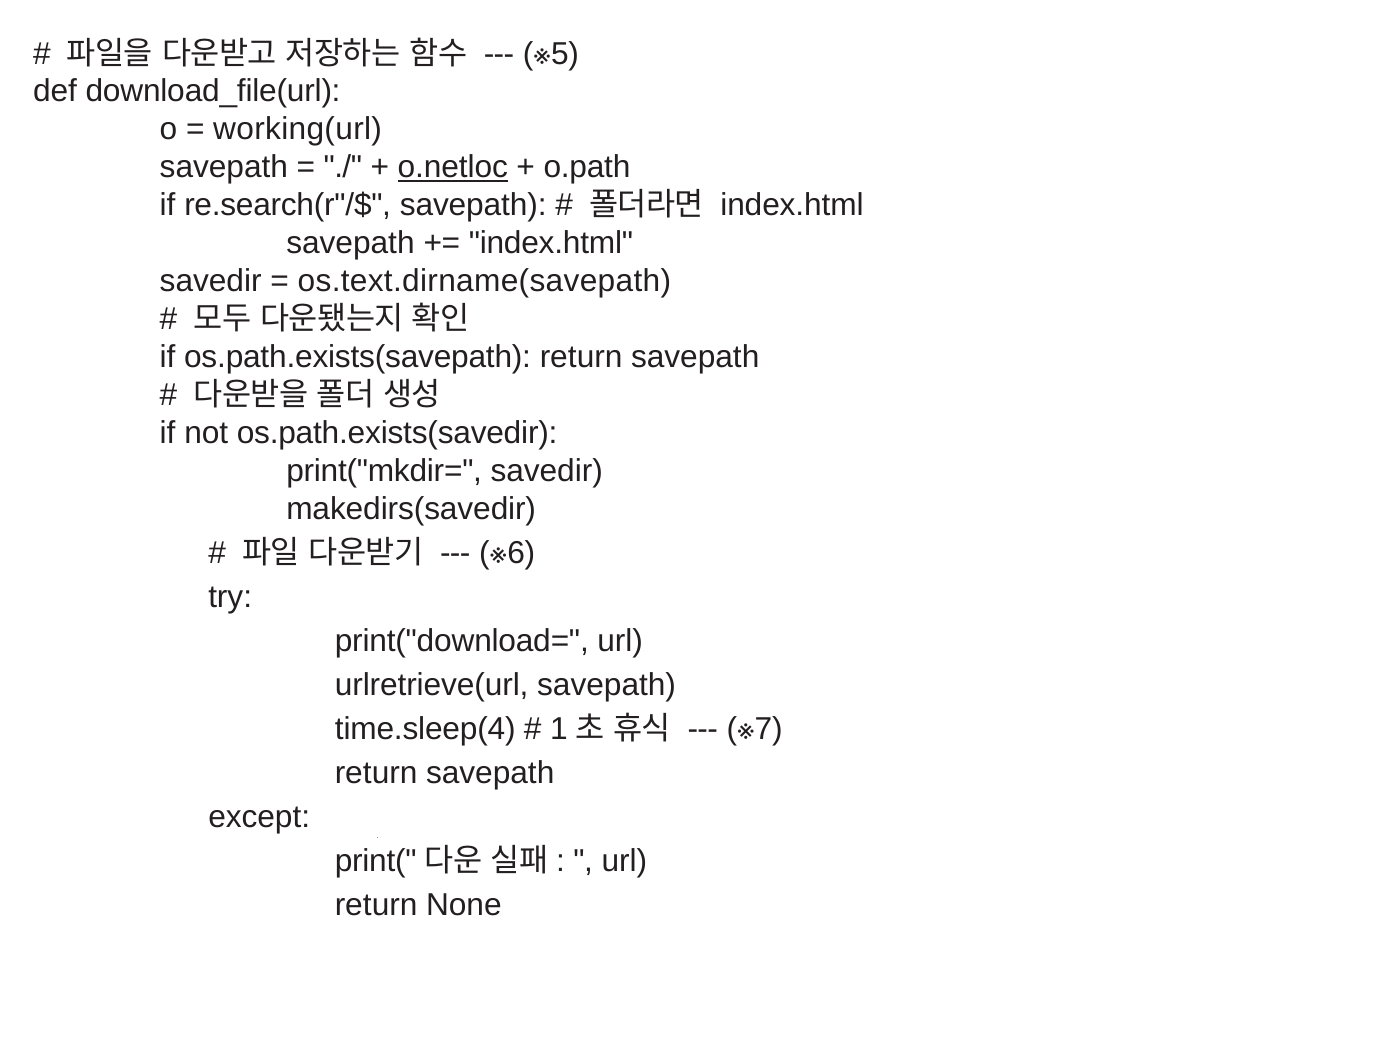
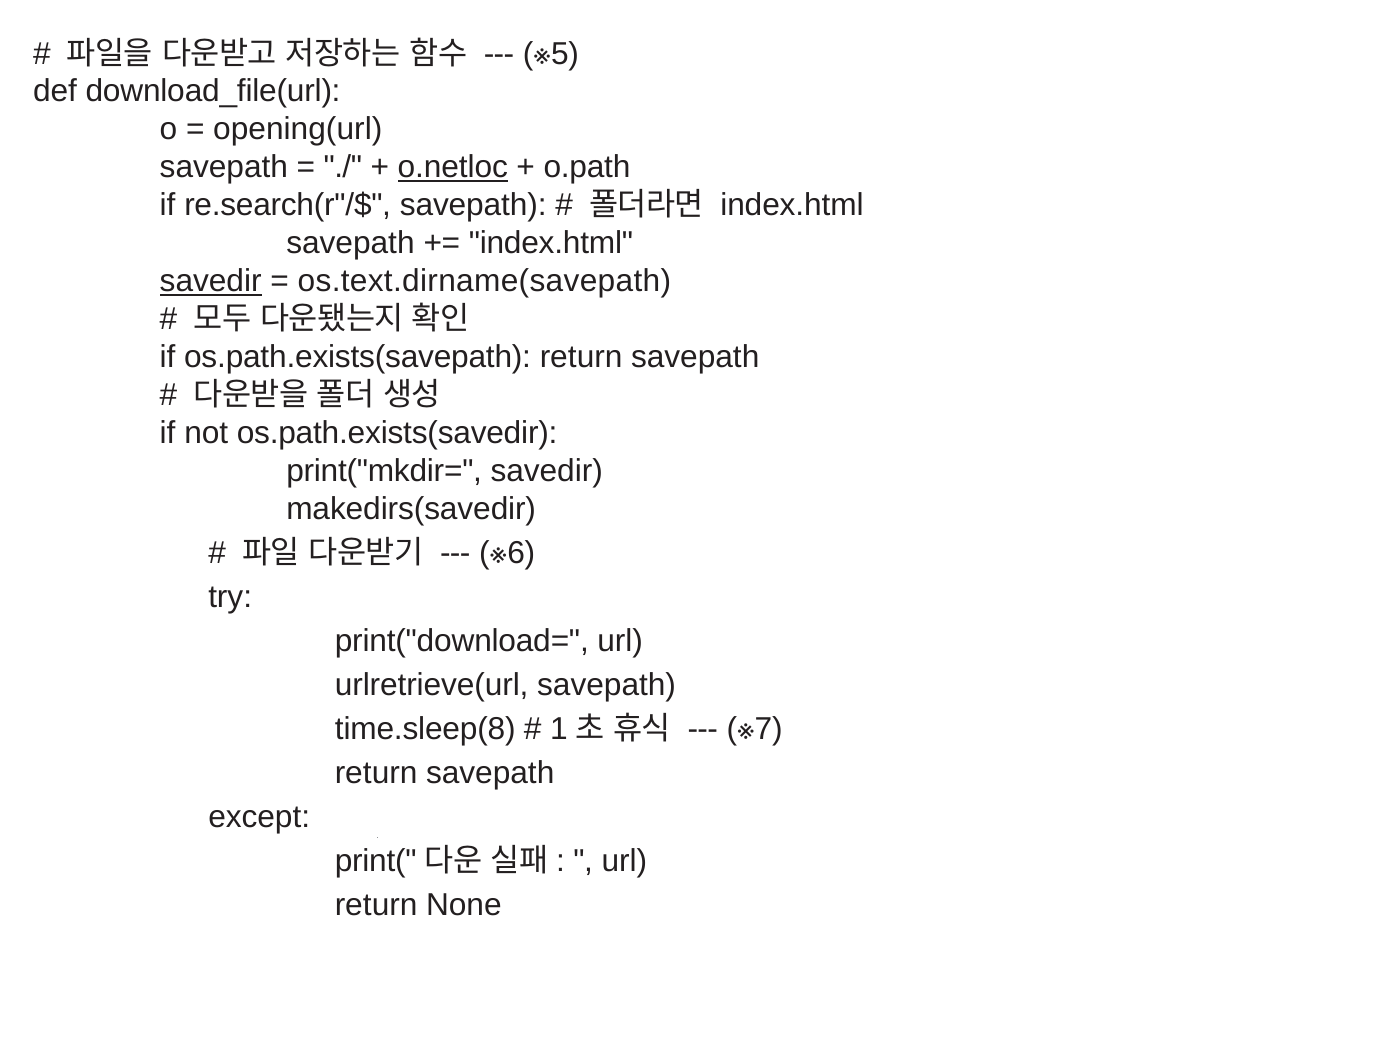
working(url: working(url -> opening(url (298, 130)
savedir underline: none -> present (211, 282)
time.sleep(4: time.sleep(4 -> time.sleep(8 (425, 729)
